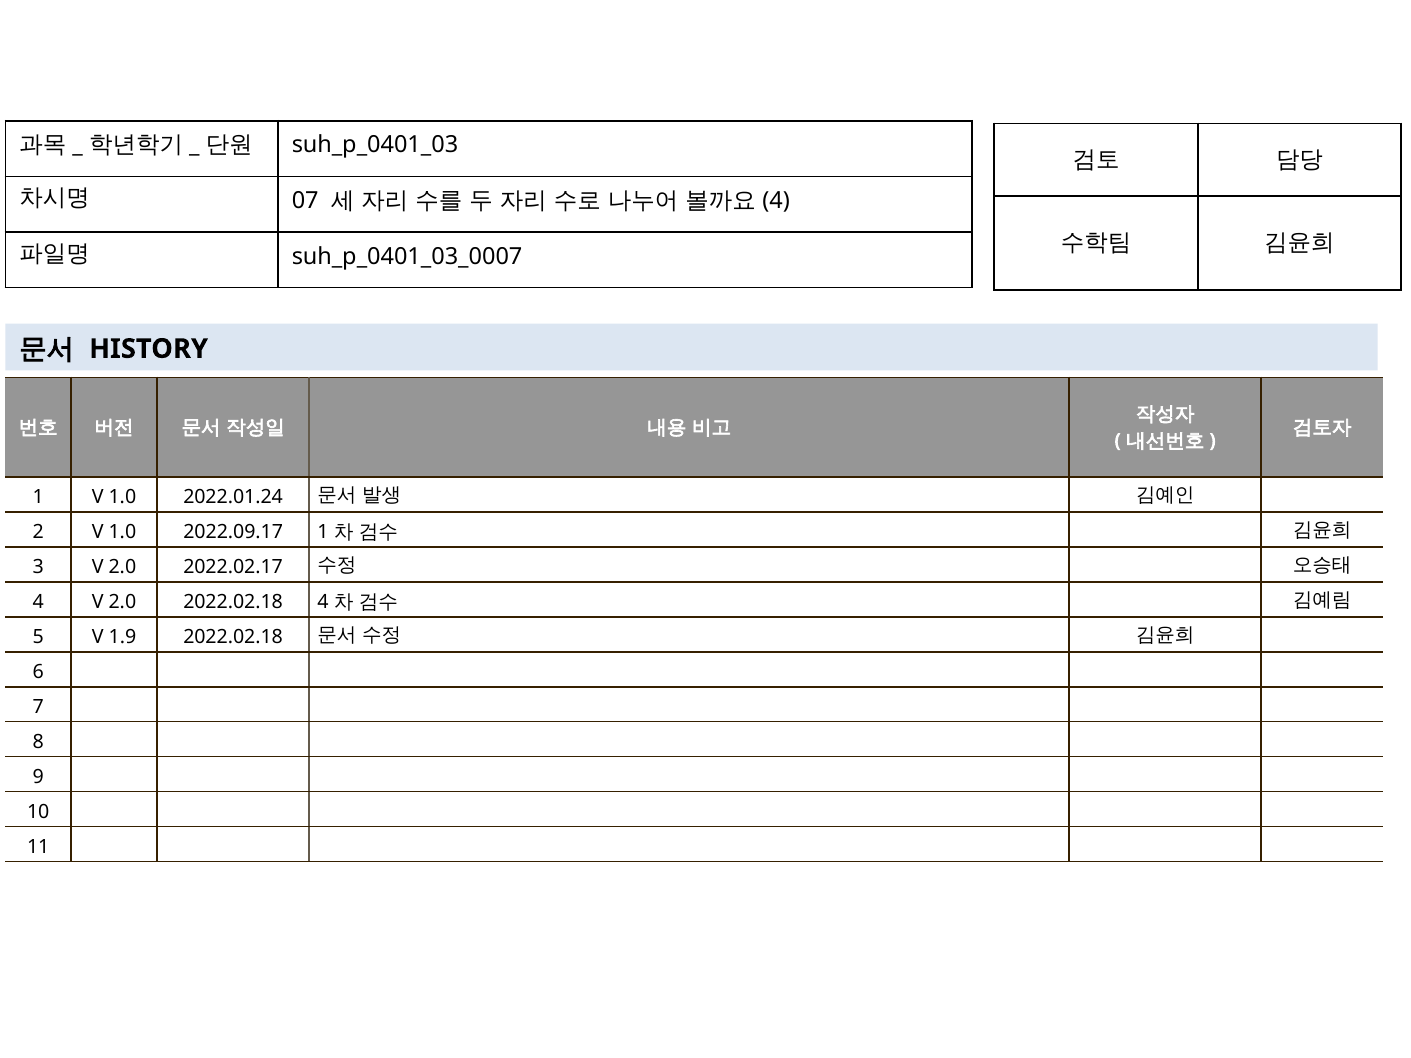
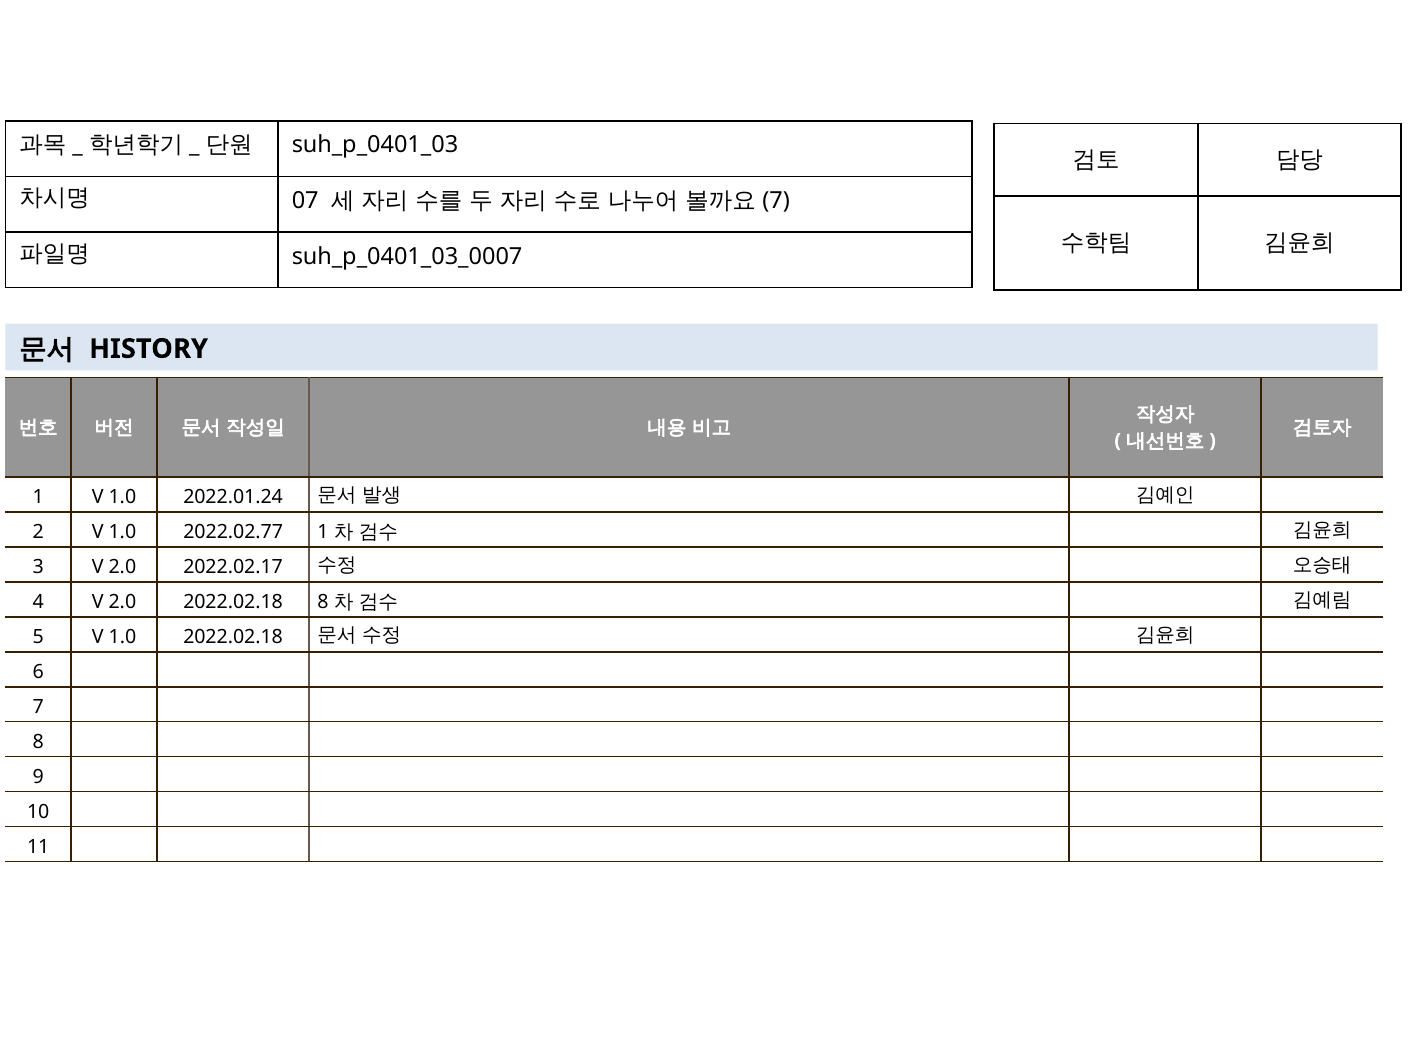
4: 4 -> 7 (776, 201)
2022.09.17: 2022.09.17 -> 2022.02.77 (233, 532)
2022.02.18 4: 4 -> 8 (323, 602)
5 V 1.9: 1.9 -> 1.0 (122, 637)
